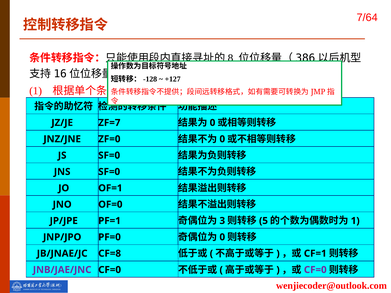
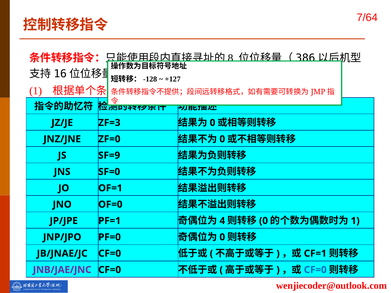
ZF=7: ZF=7 -> ZF=3 (109, 123)
JS SF=0: SF=0 -> SF=9 (109, 156)
3: 3 -> 4 (222, 221)
5: 5 -> 0 (263, 221)
JB/JNAE/JC CF=8: CF=8 -> CF=0 (110, 254)
CF=0 colour: purple -> blue (315, 270)
